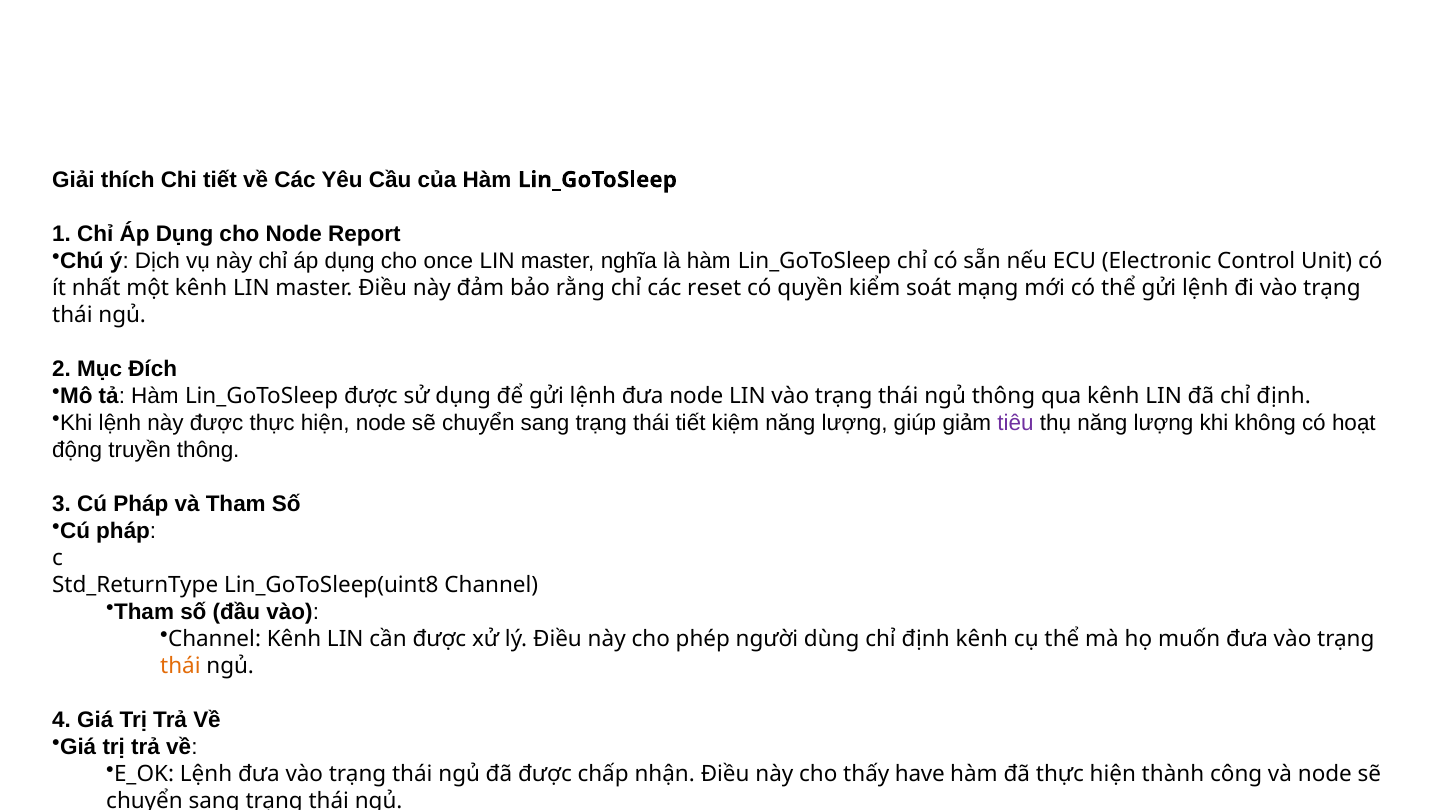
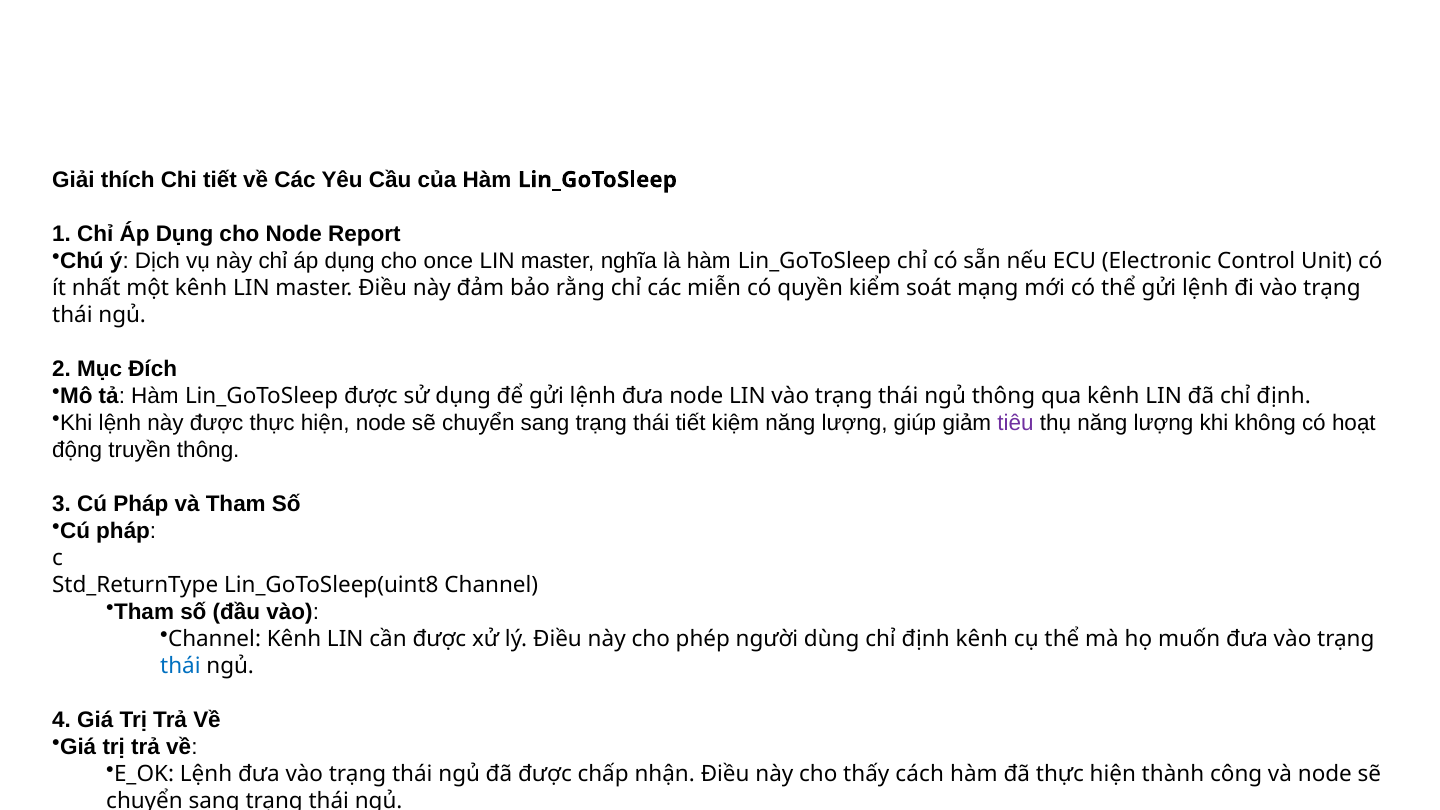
reset: reset -> miễn (714, 288)
thái colour: orange -> blue (180, 666)
have: have -> cách (920, 774)
